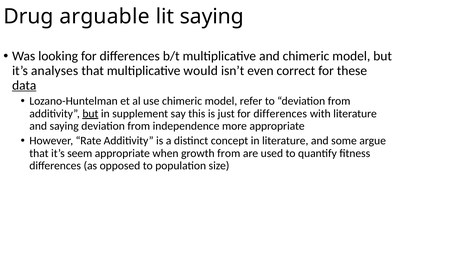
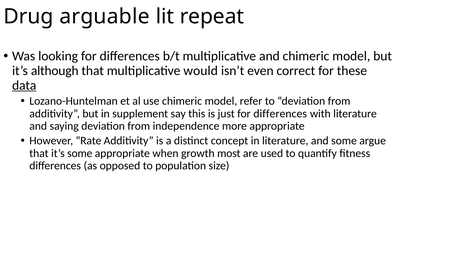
lit saying: saying -> repeat (212, 16)
analyses: analyses -> although (55, 71)
but underline: present -> none (90, 114)
it’s seem: seem -> some (80, 153)
growth from: from -> most (229, 153)
